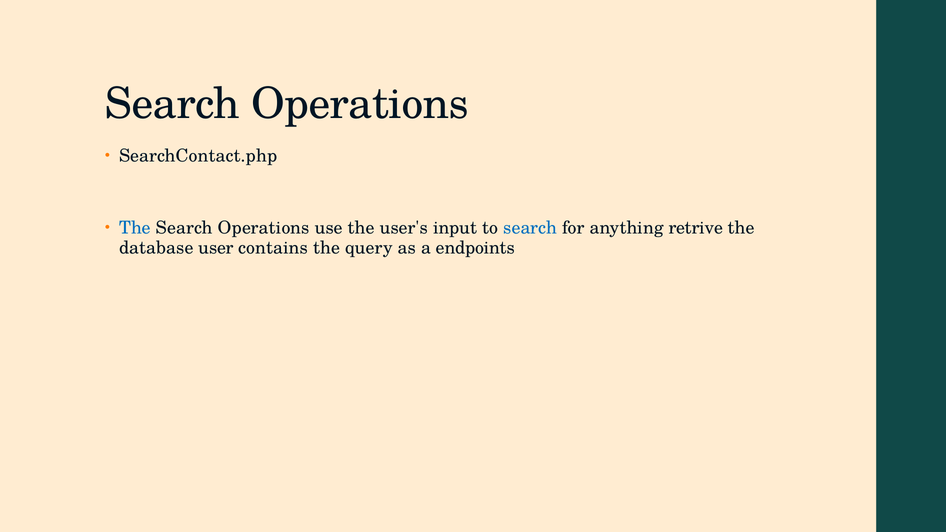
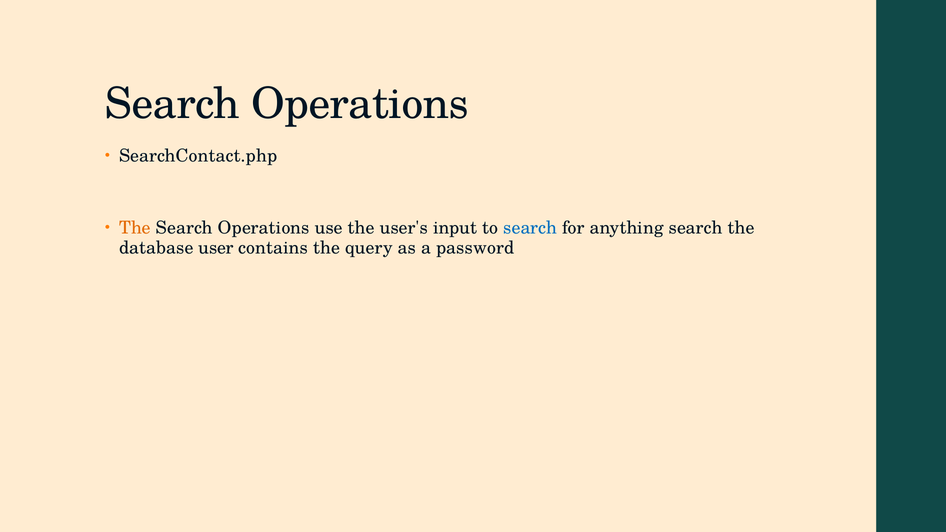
The colour: blue -> orange (135, 228)
anything retrive: retrive -> search (696, 228)
endpoints: endpoints -> password (475, 248)
